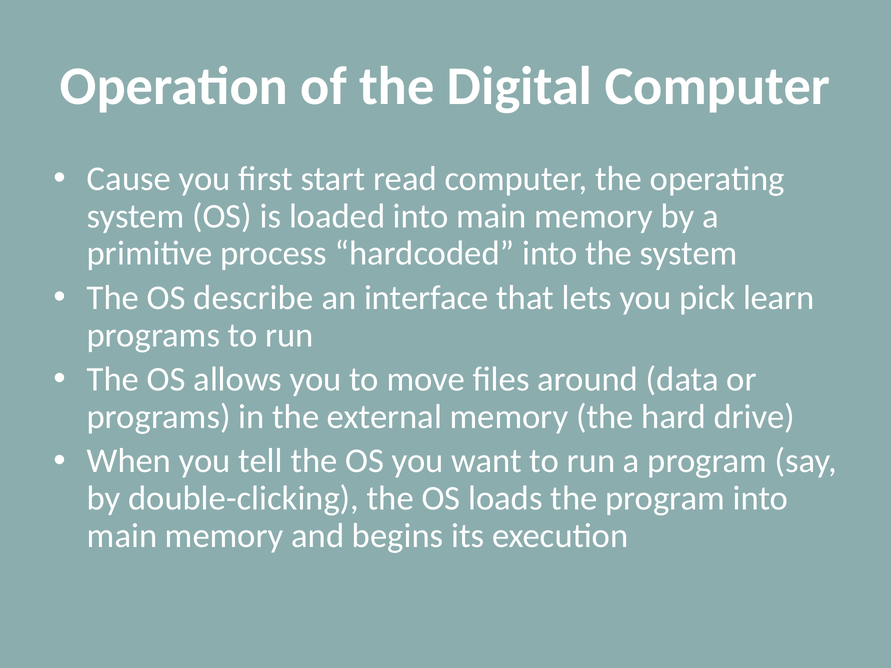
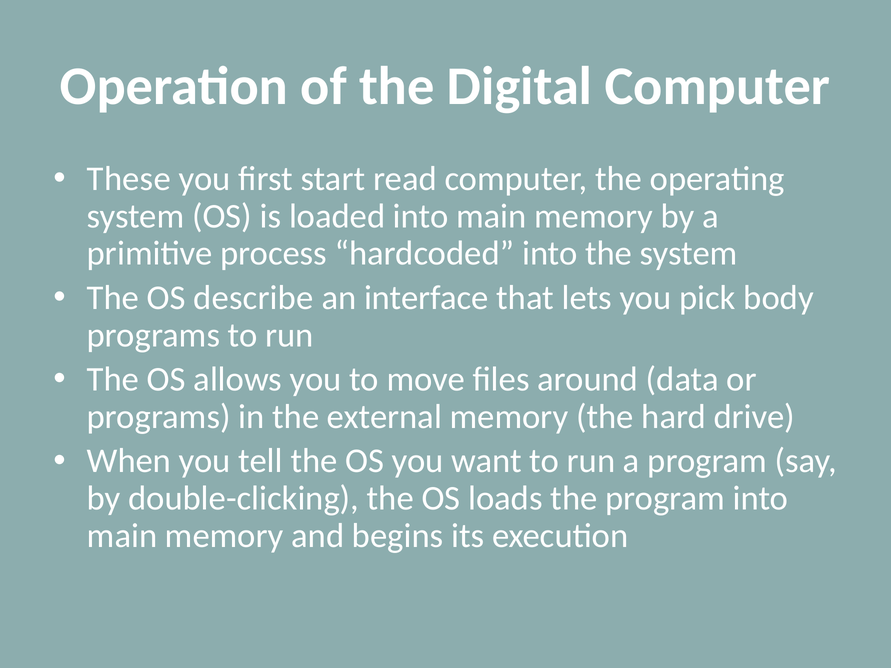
Cause: Cause -> These (129, 179)
learn: learn -> body (779, 298)
